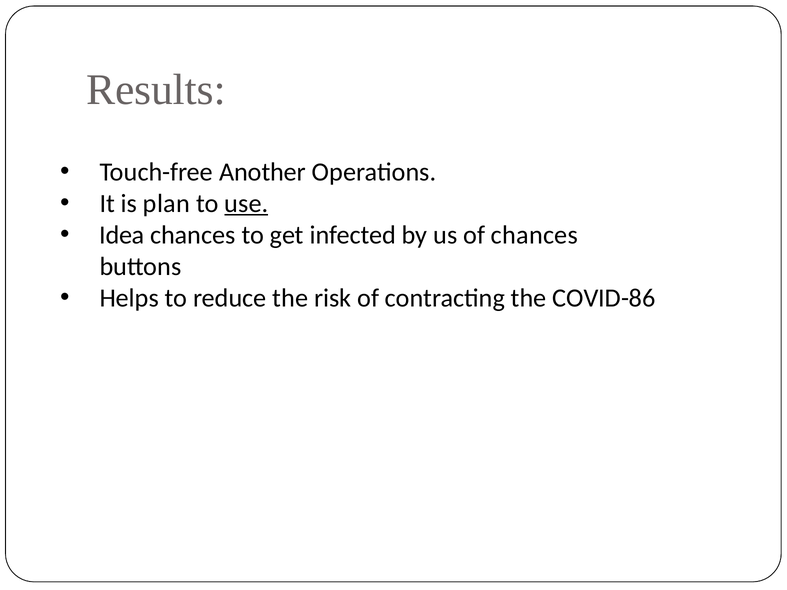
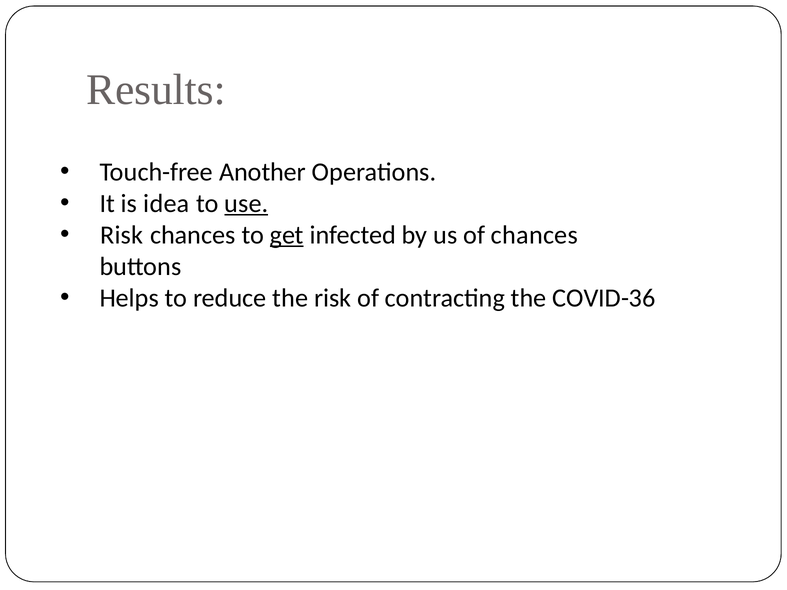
plan: plan -> idea (166, 204)
Idea: Idea -> Risk (122, 235)
get underline: none -> present (287, 235)
COVID-86: COVID-86 -> COVID-36 (604, 298)
